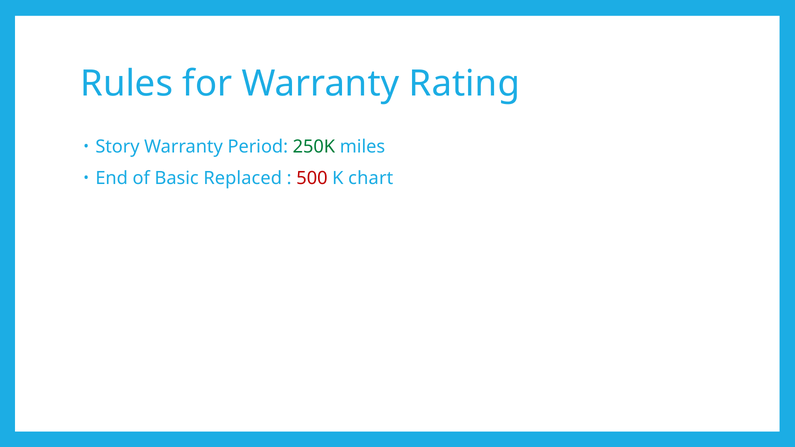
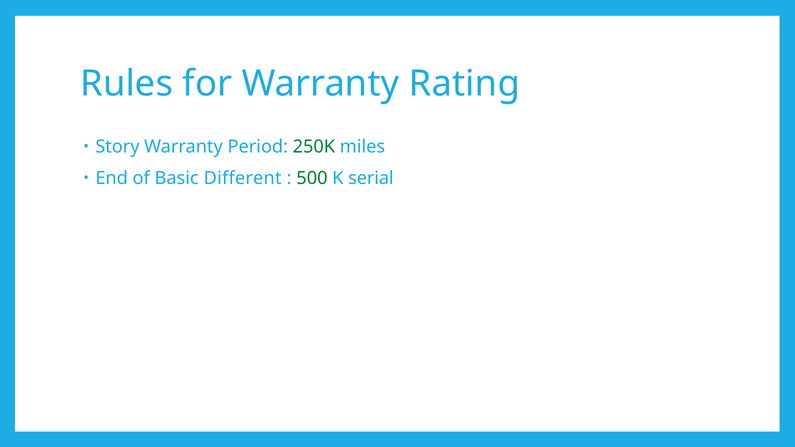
Replaced: Replaced -> Different (243, 178)
500 colour: red -> green (312, 178)
chart: chart -> serial (371, 178)
